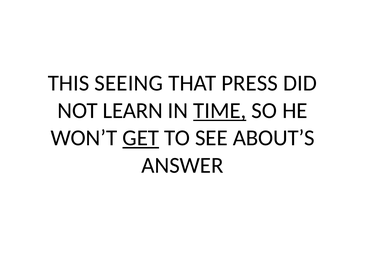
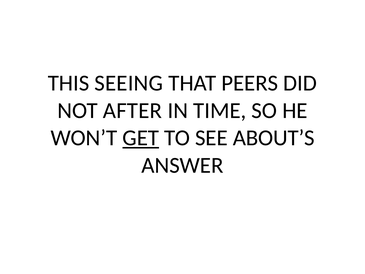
PRESS: PRESS -> PEERS (250, 83)
LEARN: LEARN -> AFTER (132, 110)
TIME underline: present -> none (220, 110)
